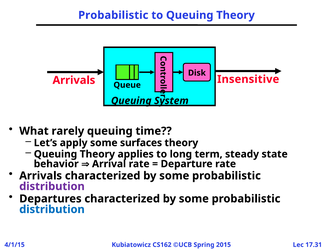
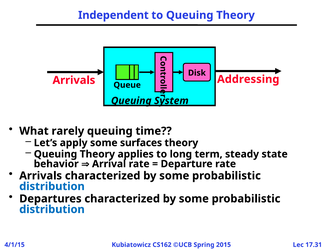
Probabilistic: Probabilistic -> Independent (113, 15)
Insensitive: Insensitive -> Addressing (248, 79)
distribution colour: purple -> blue (52, 186)
